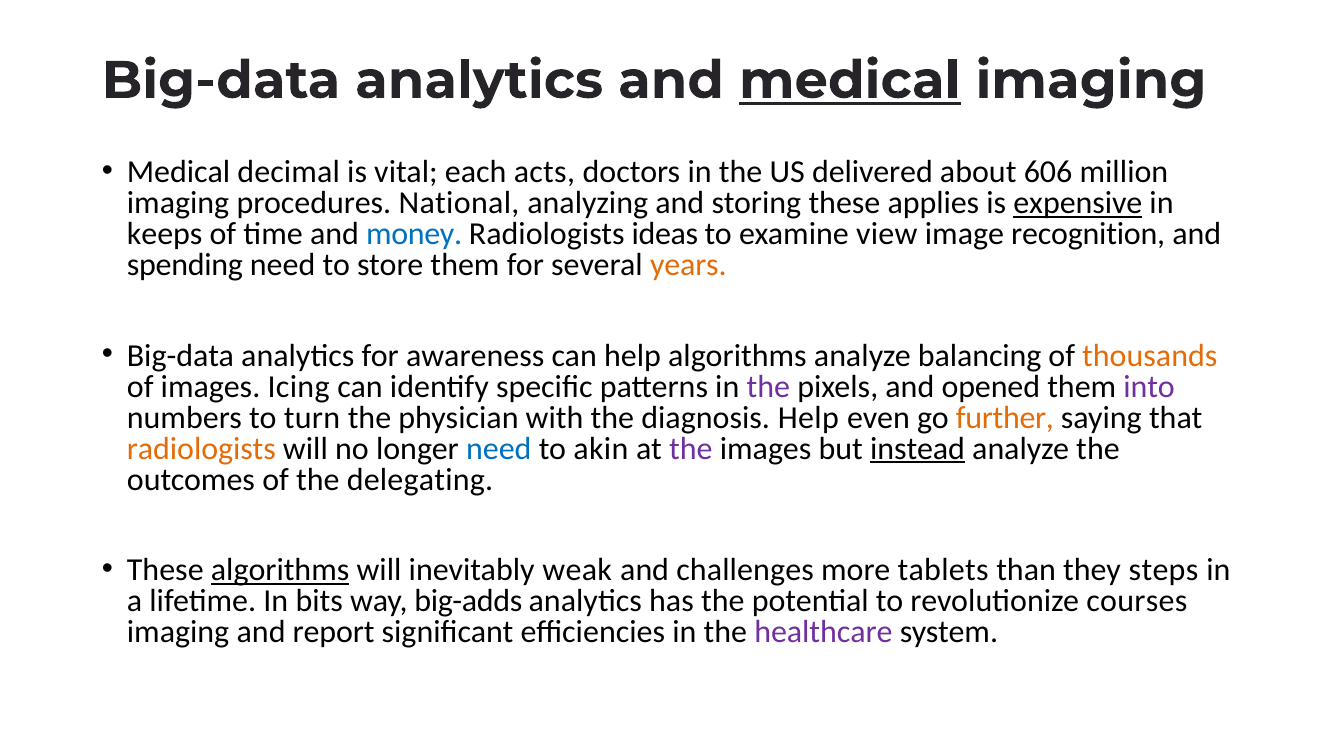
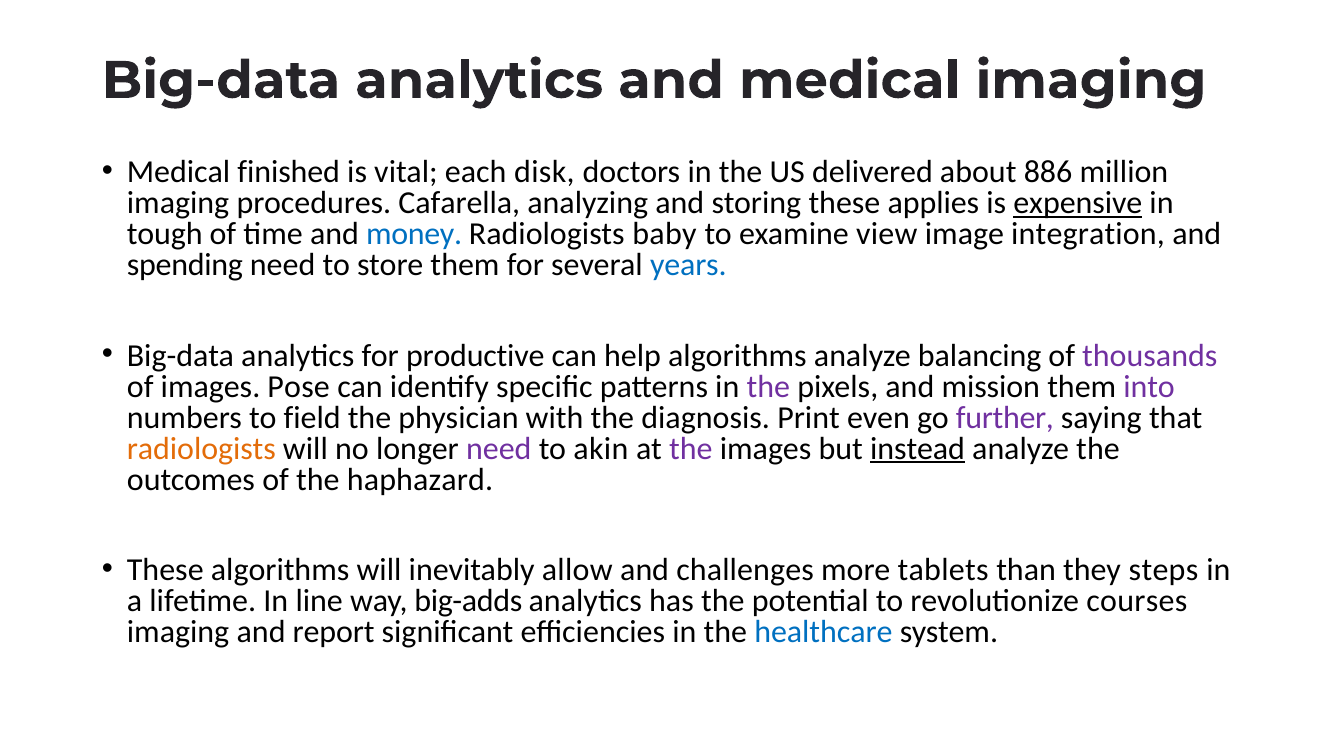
medical underline: present -> none (850, 81)
decimal: decimal -> finished (289, 172)
acts: acts -> disk (544, 172)
606: 606 -> 886 (1048, 172)
National: National -> Cafarella (459, 203)
keeps: keeps -> tough (165, 234)
ideas: ideas -> baby (665, 234)
recognition: recognition -> integration (1088, 234)
years colour: orange -> blue (688, 265)
awareness: awareness -> productive (475, 356)
thousands colour: orange -> purple (1150, 356)
Icing: Icing -> Pose (299, 387)
opened: opened -> mission (991, 387)
turn: turn -> field (312, 418)
diagnosis Help: Help -> Print (809, 418)
further colour: orange -> purple (1005, 418)
need colour: blue -> purple (499, 449)
delegating: delegating -> haphazard (420, 480)
algorithms underline: present -> none (280, 571)
weak: weak -> allow (577, 571)
bits: bits -> line (319, 602)
healthcare colour: purple -> blue (823, 633)
